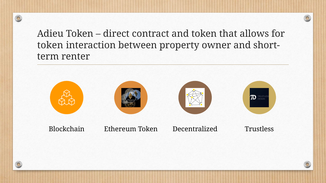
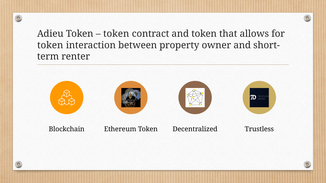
direct: direct -> token (116, 34)
